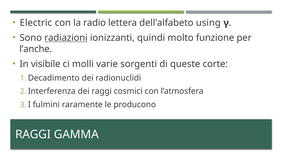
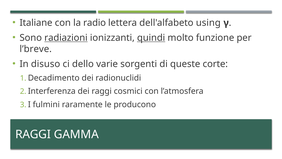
Electric: Electric -> Italiane (36, 23)
quindi underline: none -> present (151, 38)
l’anche: l’anche -> l’breve (36, 49)
visibile: visibile -> disuso (46, 64)
molli: molli -> dello (83, 64)
